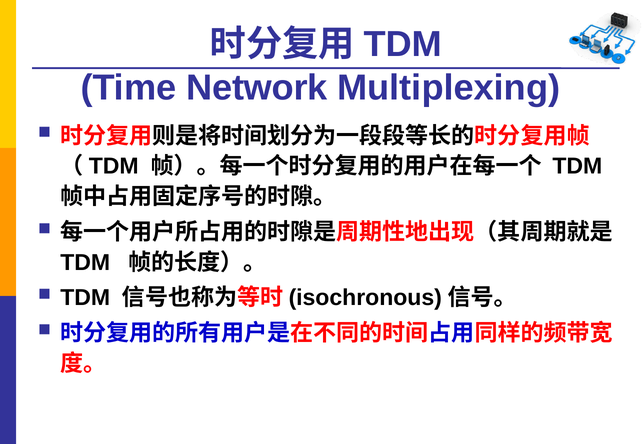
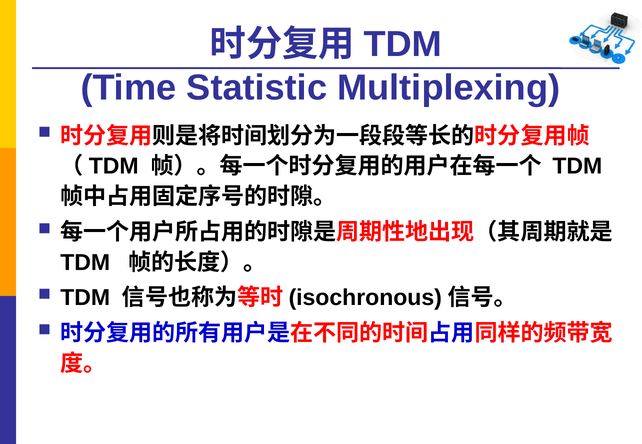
Network: Network -> Statistic (257, 88)
